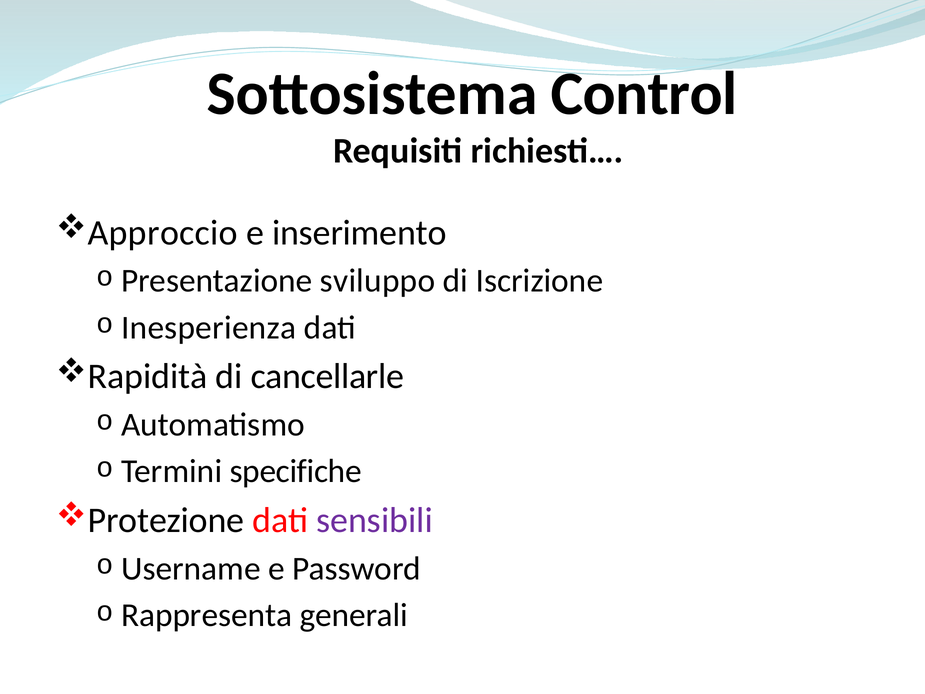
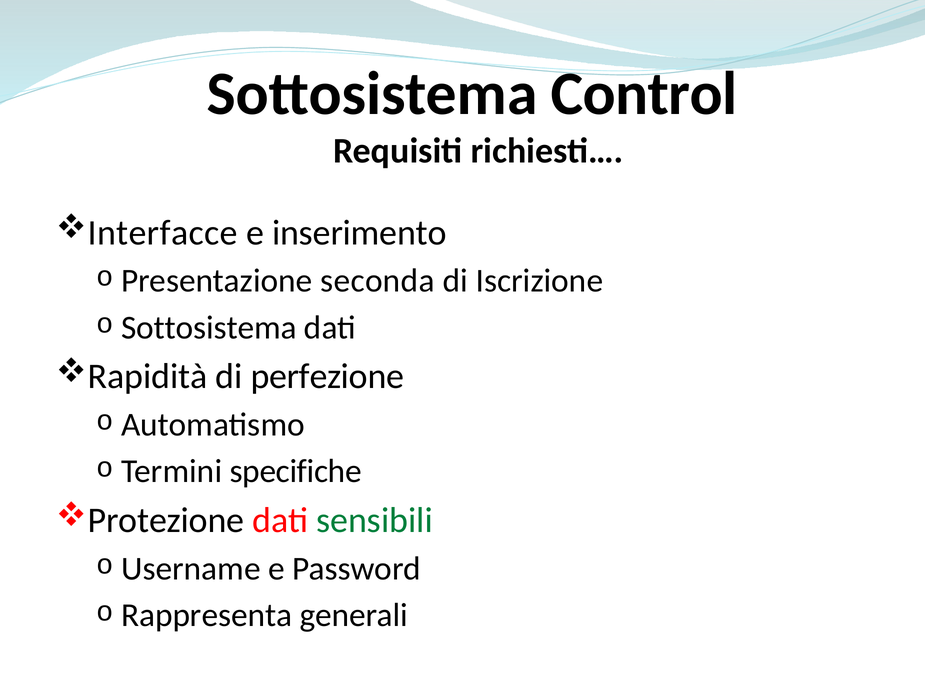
Approccio: Approccio -> Interfacce (163, 233)
sviluppo: sviluppo -> seconda (377, 281)
Inesperienza: Inesperienza -> Sottosistema (209, 327)
cancellarle: cancellarle -> perfezione (327, 376)
sensibili colour: purple -> green (375, 520)
